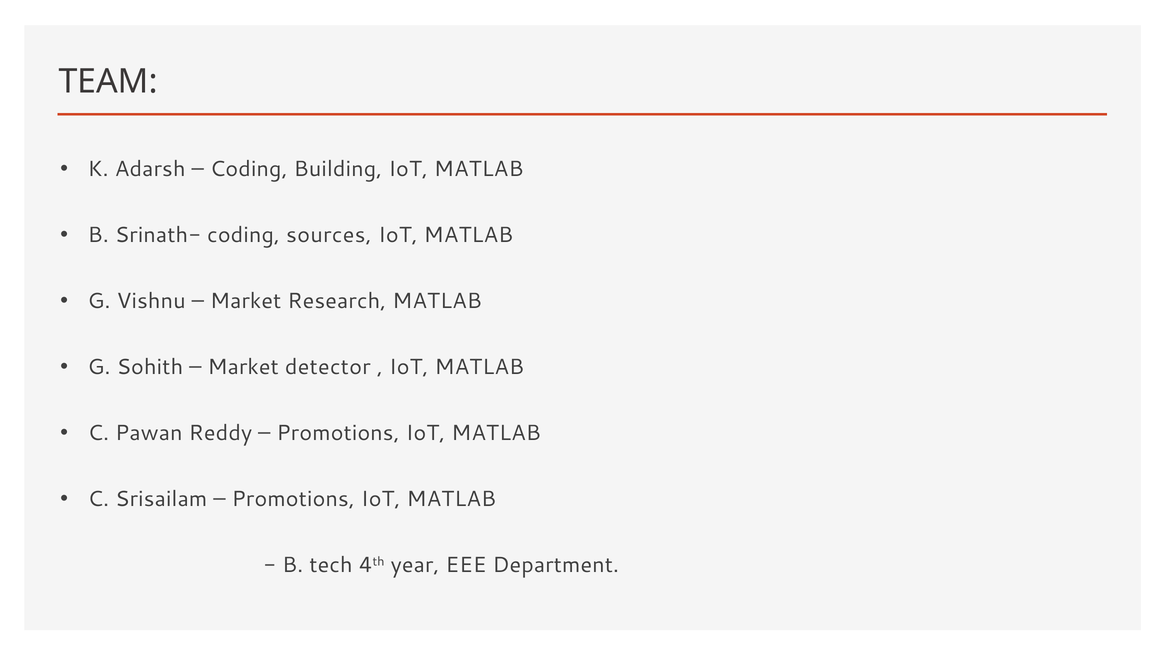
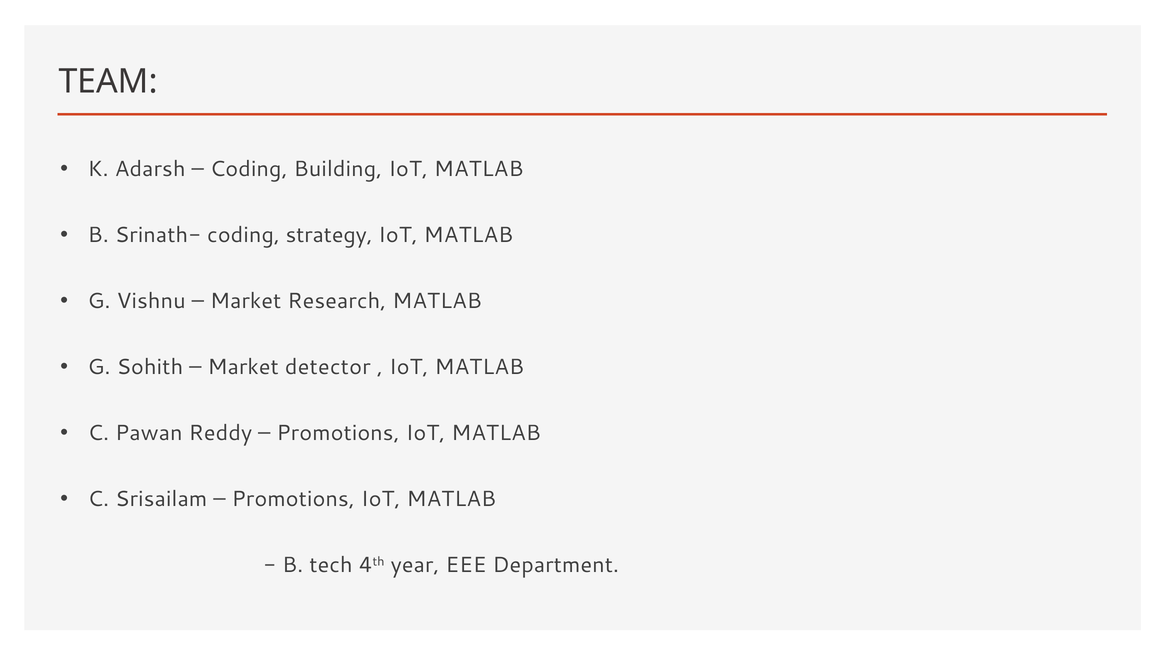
sources: sources -> strategy (329, 235)
